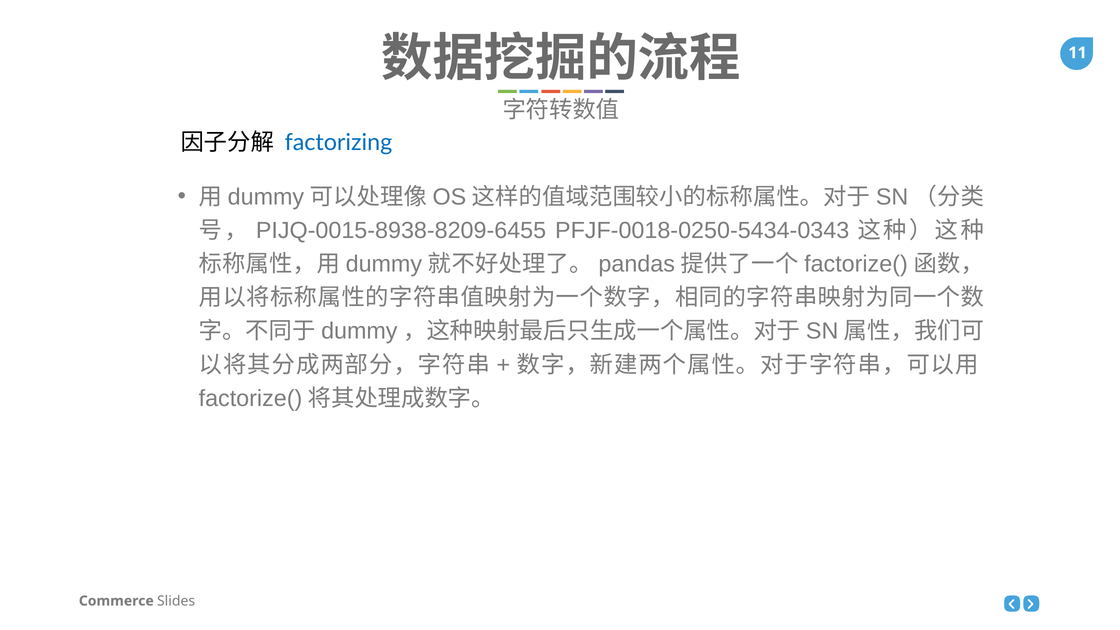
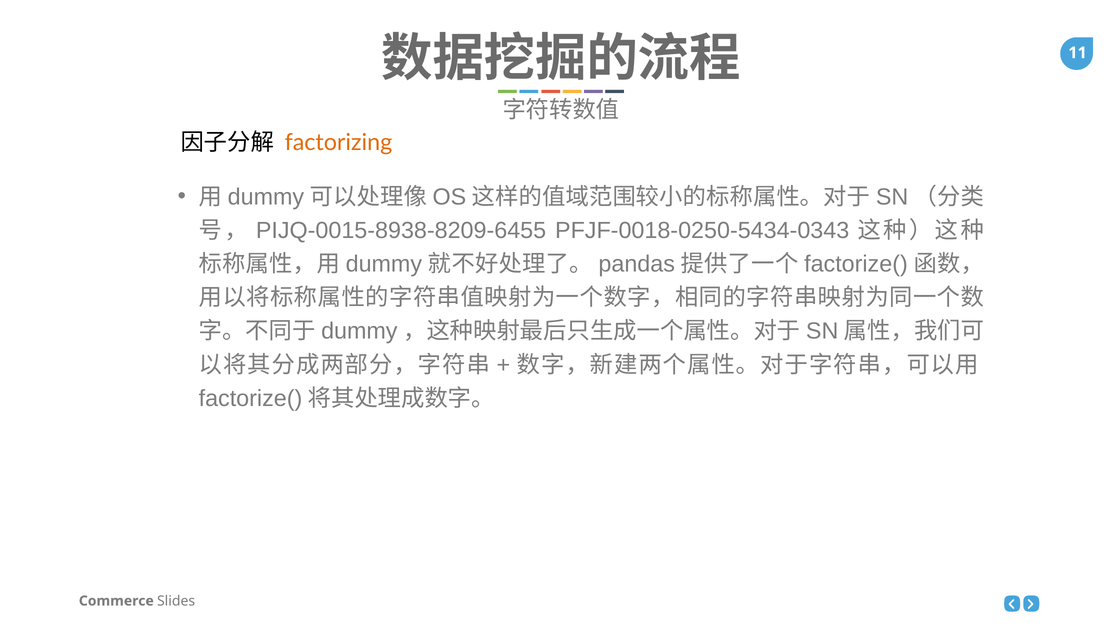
factorizing colour: blue -> orange (338, 143)
